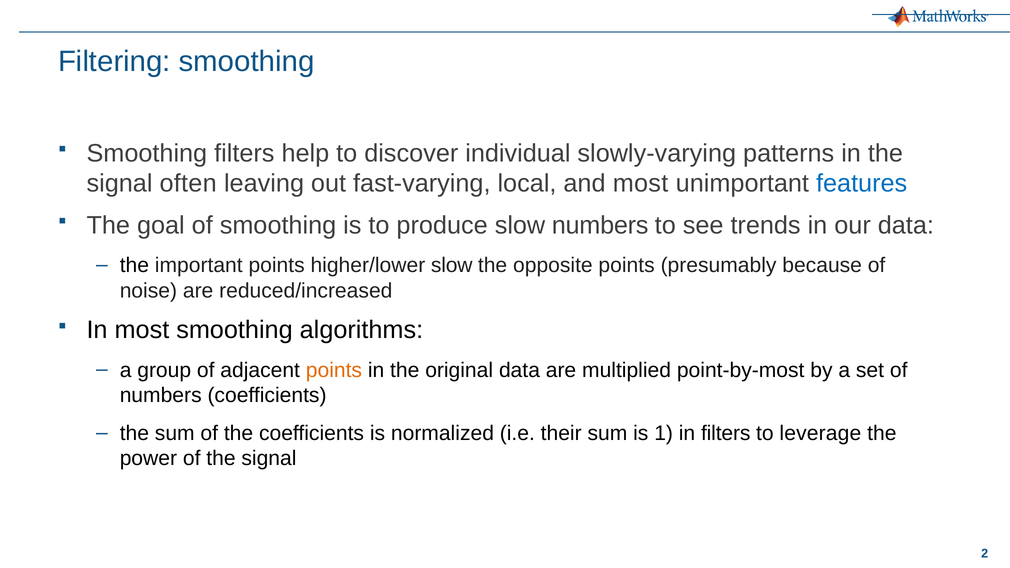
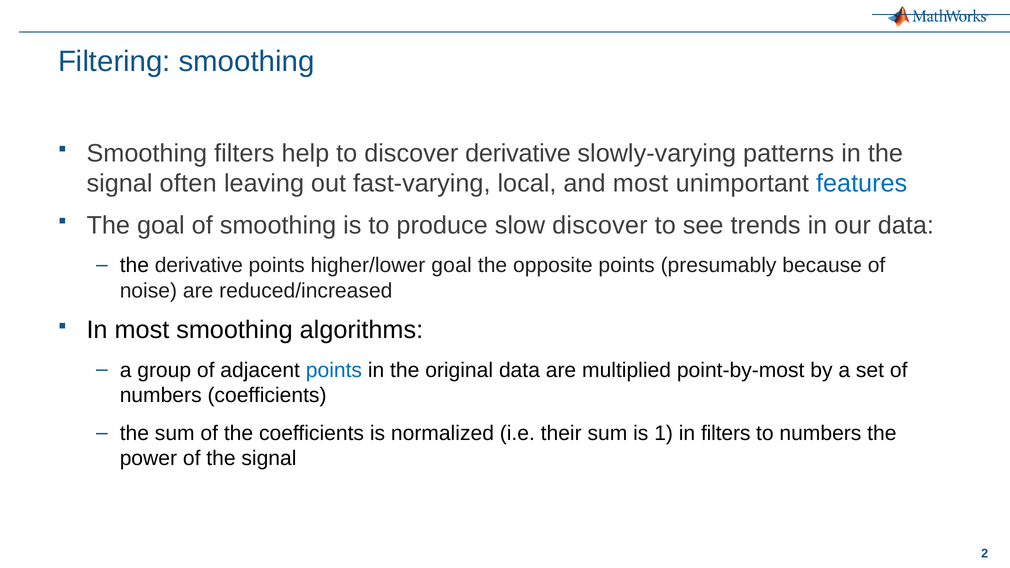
discover individual: individual -> derivative (518, 153)
slow numbers: numbers -> discover (600, 225)
the important: important -> derivative (199, 265)
higher/lower slow: slow -> goal (452, 265)
points colour: orange -> blue (334, 370)
to leverage: leverage -> numbers (820, 433)
